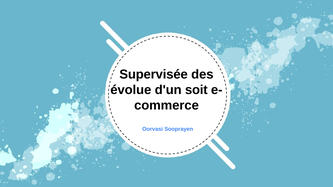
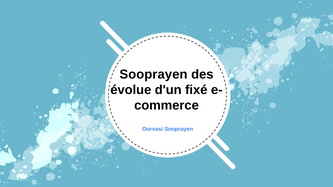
Supervisée: Supervisée -> Sooprayen (153, 74)
soit: soit -> fixé (196, 90)
